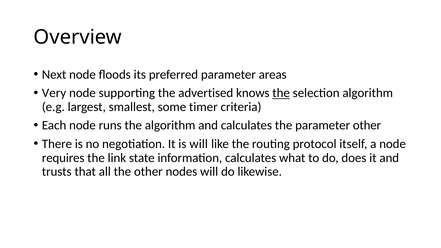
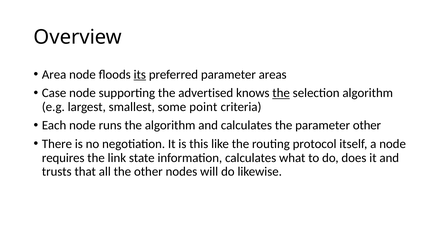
Next: Next -> Area (54, 75)
its underline: none -> present (140, 75)
Very: Very -> Case (54, 93)
timer: timer -> point (203, 107)
is will: will -> this (199, 144)
